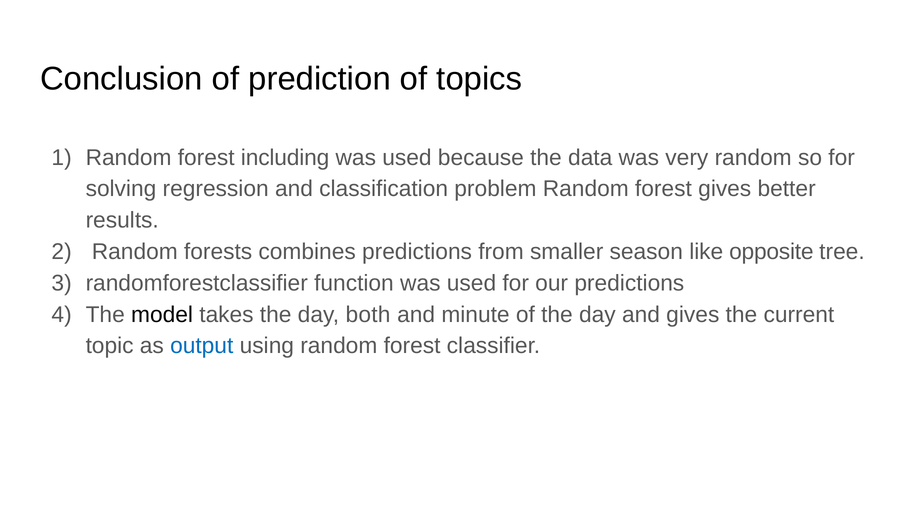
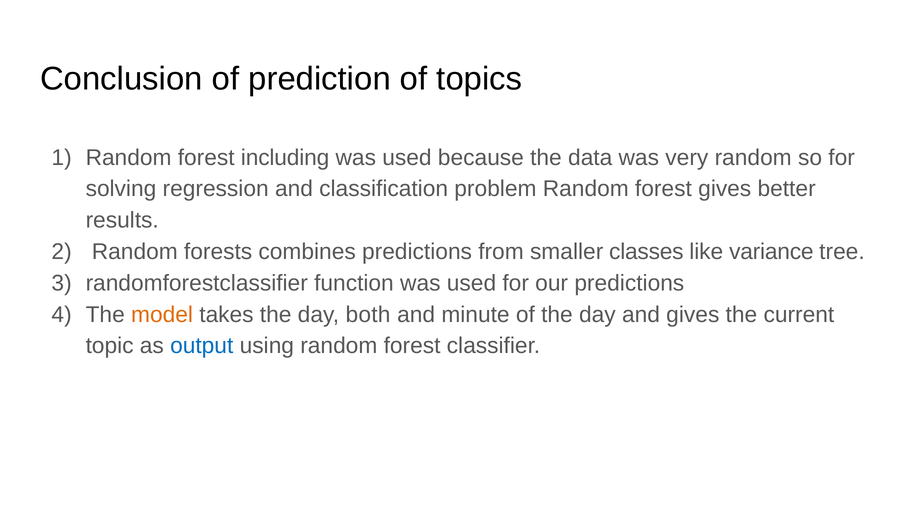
season: season -> classes (646, 252)
opposite: opposite -> variance (771, 252)
model colour: black -> orange (162, 314)
